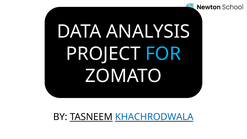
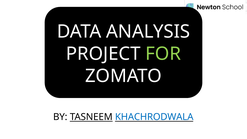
FOR colour: light blue -> light green (163, 54)
